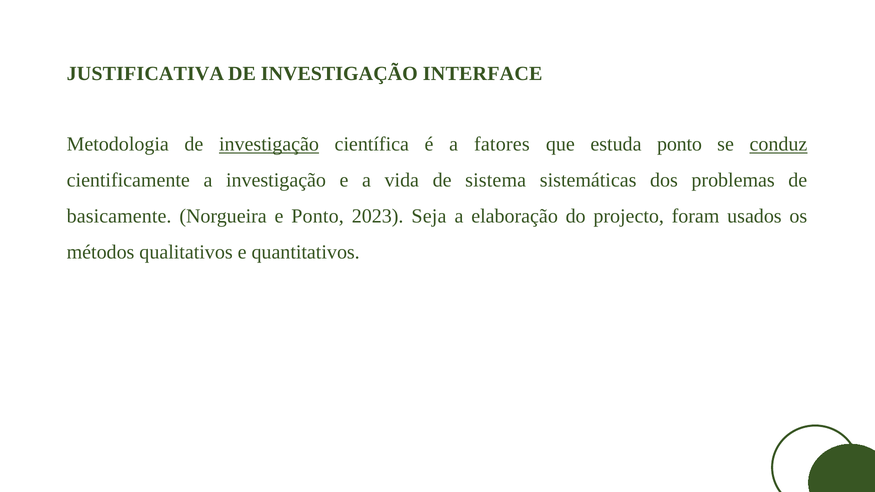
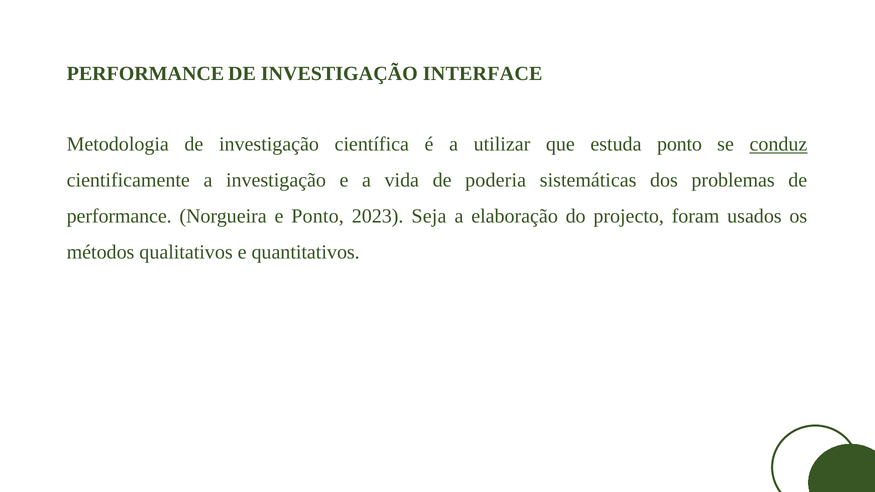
JUSTIFICATIVA: JUSTIFICATIVA -> PERFORMANCE (145, 74)
investigação underline: present -> none (269, 144)
fatores: fatores -> utilizar (502, 144)
sistema: sistema -> poderia (496, 180)
basicamente: basicamente -> performance (119, 216)
